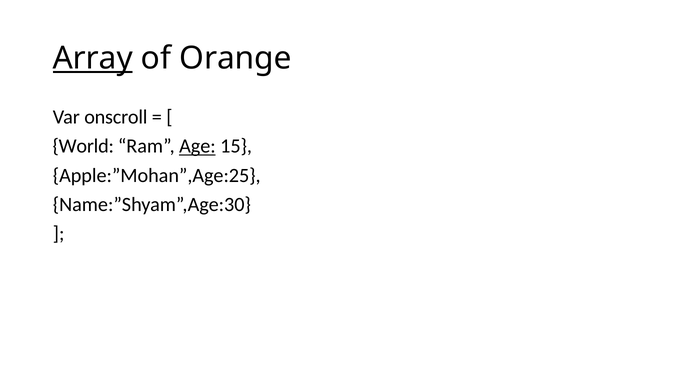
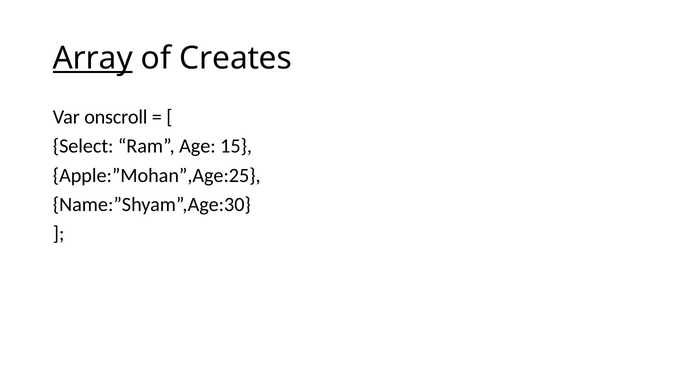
Orange: Orange -> Creates (236, 58)
World: World -> Select (83, 146)
Age underline: present -> none (197, 146)
